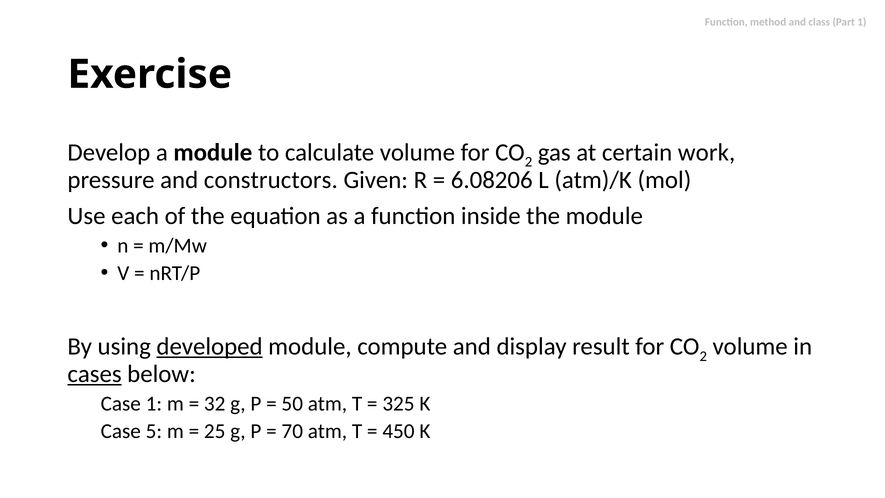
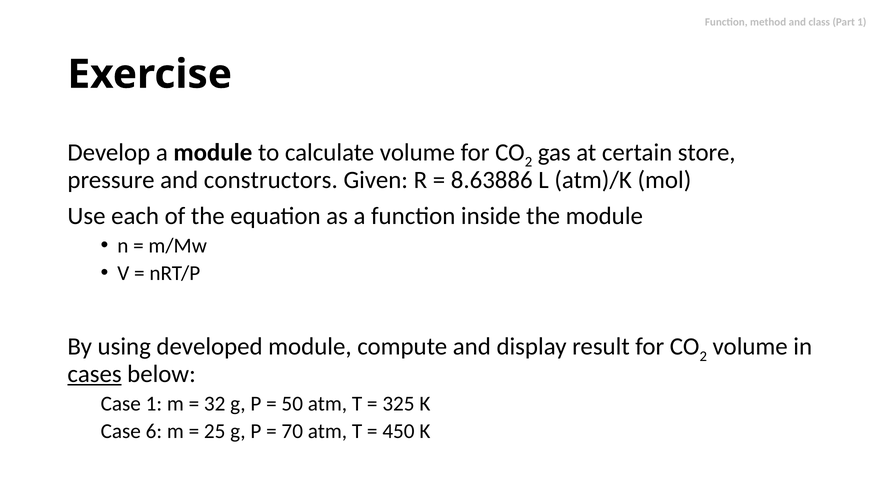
work: work -> store (707, 152)
6.08206: 6.08206 -> 8.63886 (492, 180)
developed underline: present -> none (210, 346)
5: 5 -> 6 (154, 431)
